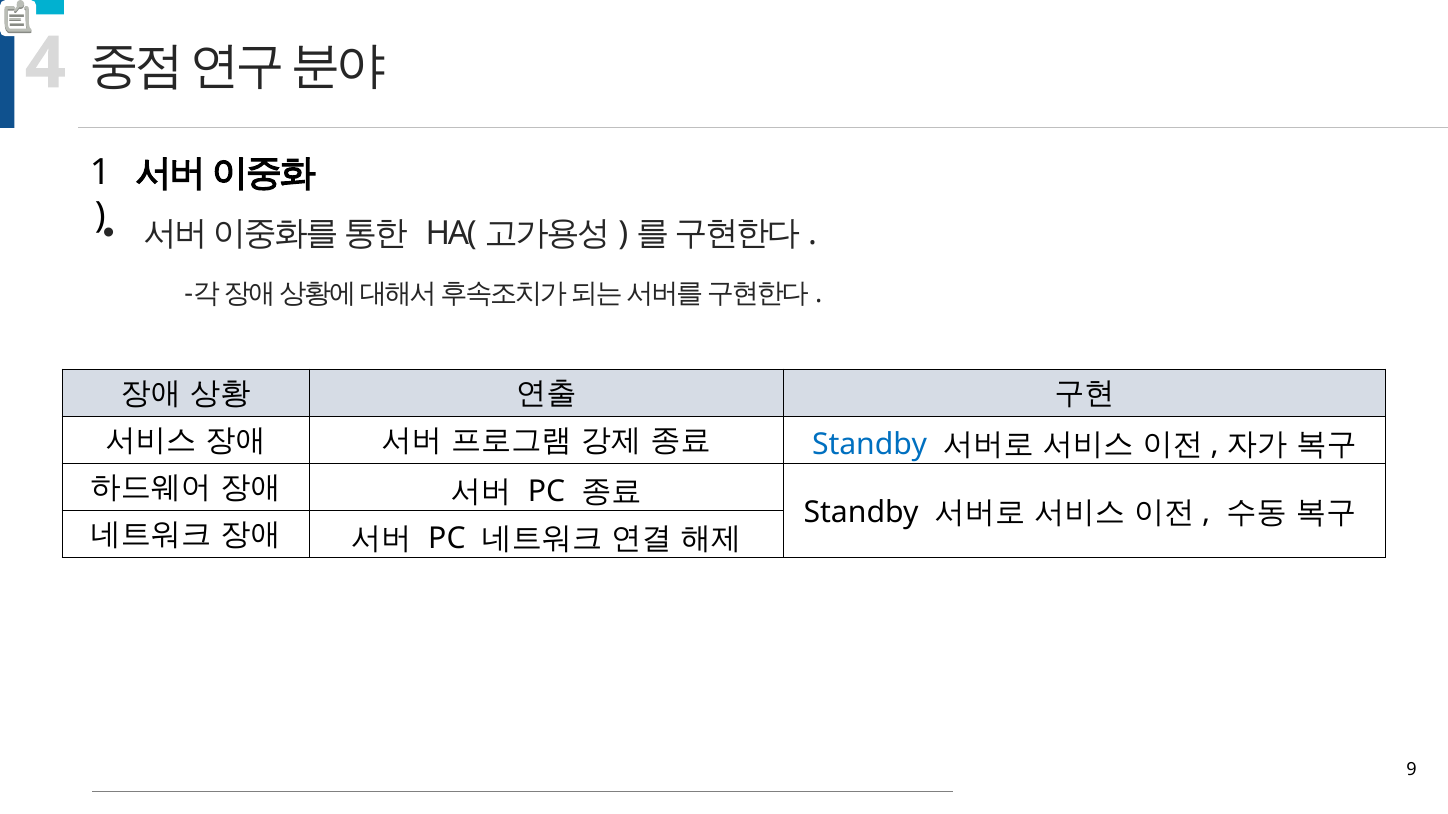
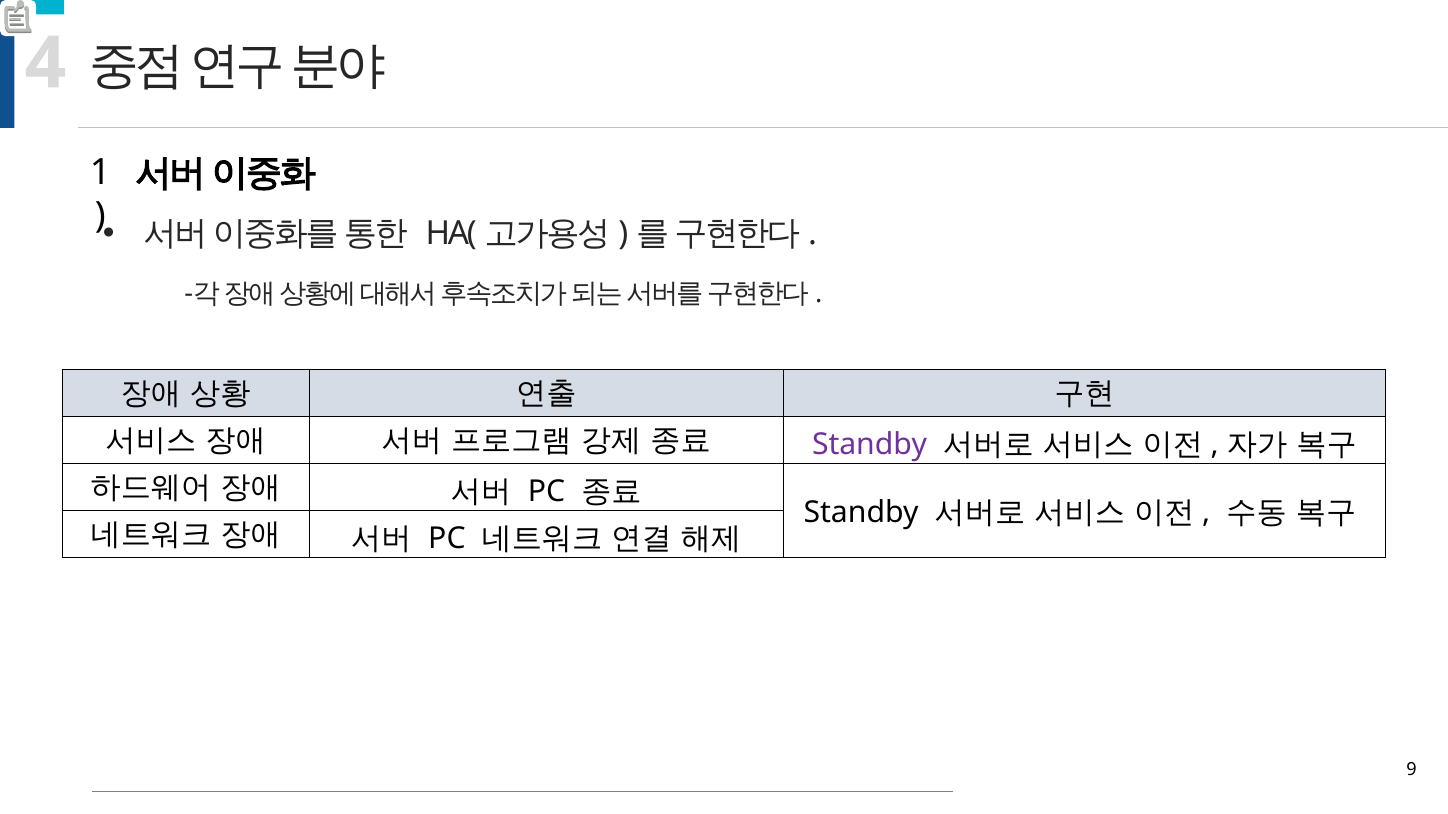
Standby colour: blue -> purple (870, 444)
